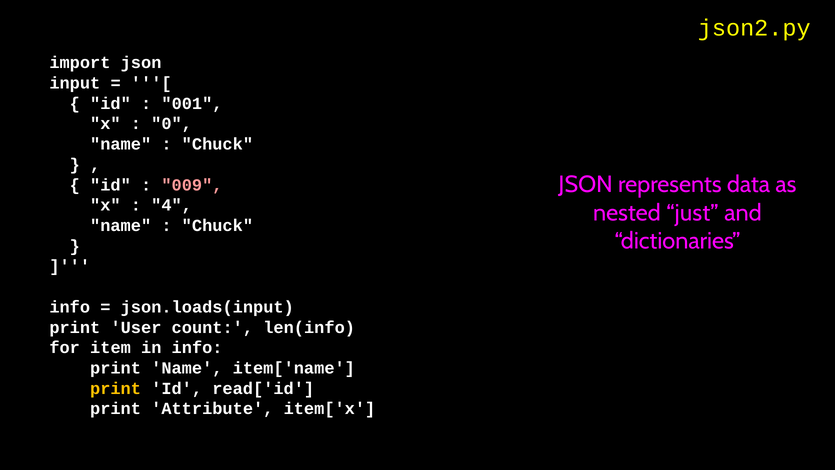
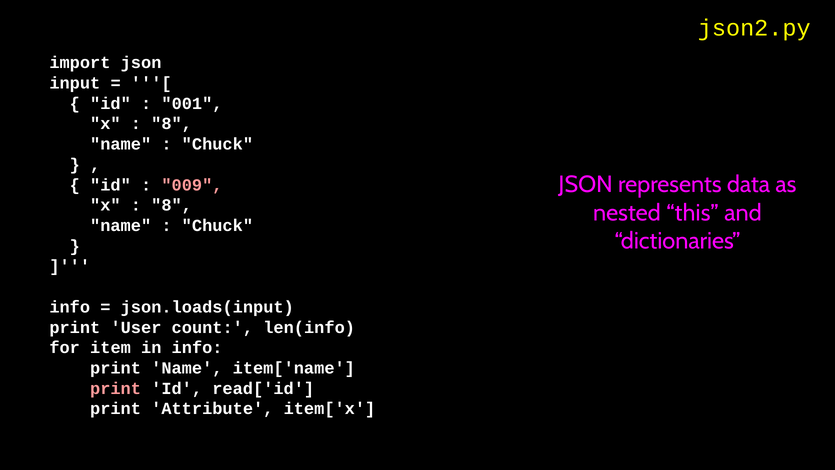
0: 0 -> 8 (172, 124)
4: 4 -> 8 (172, 205)
just: just -> this (692, 213)
print colour: yellow -> pink (116, 388)
